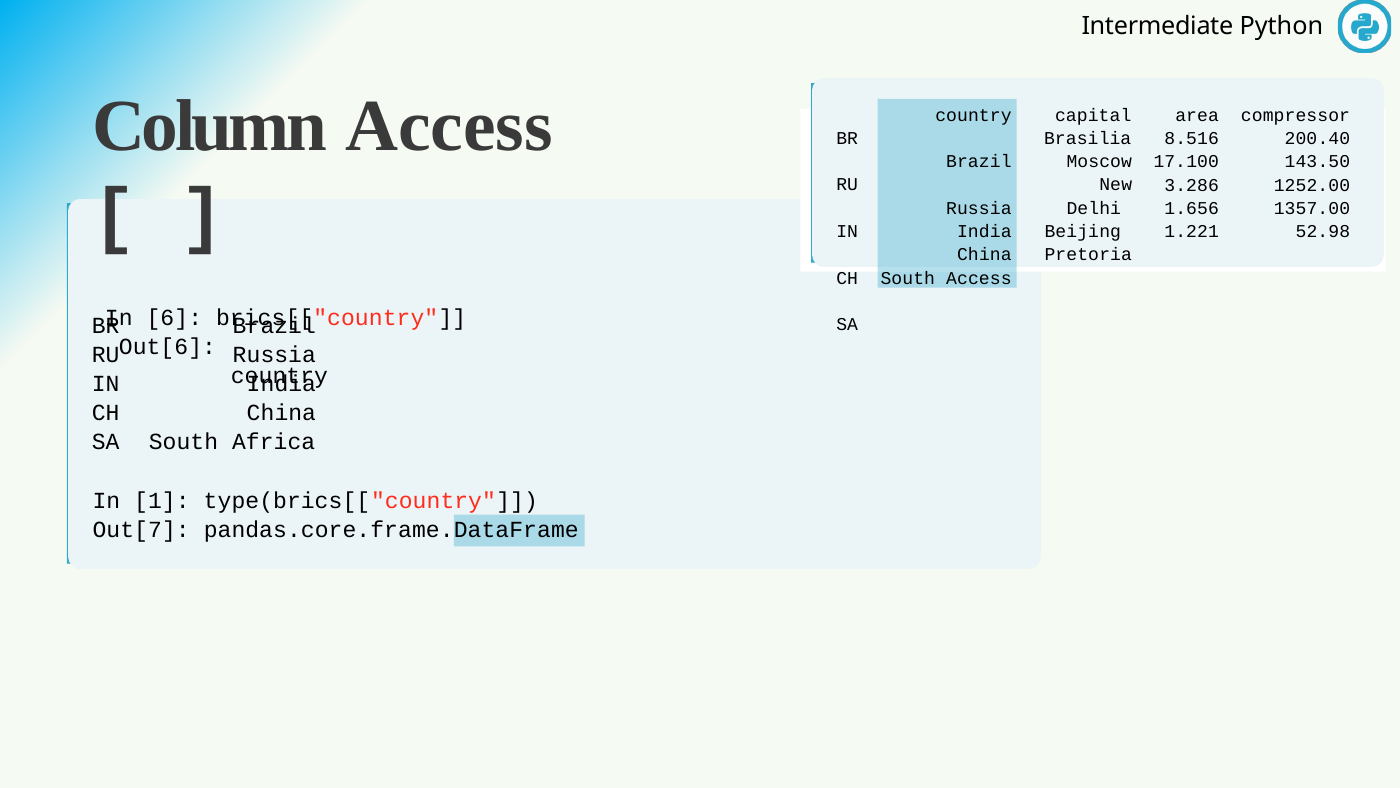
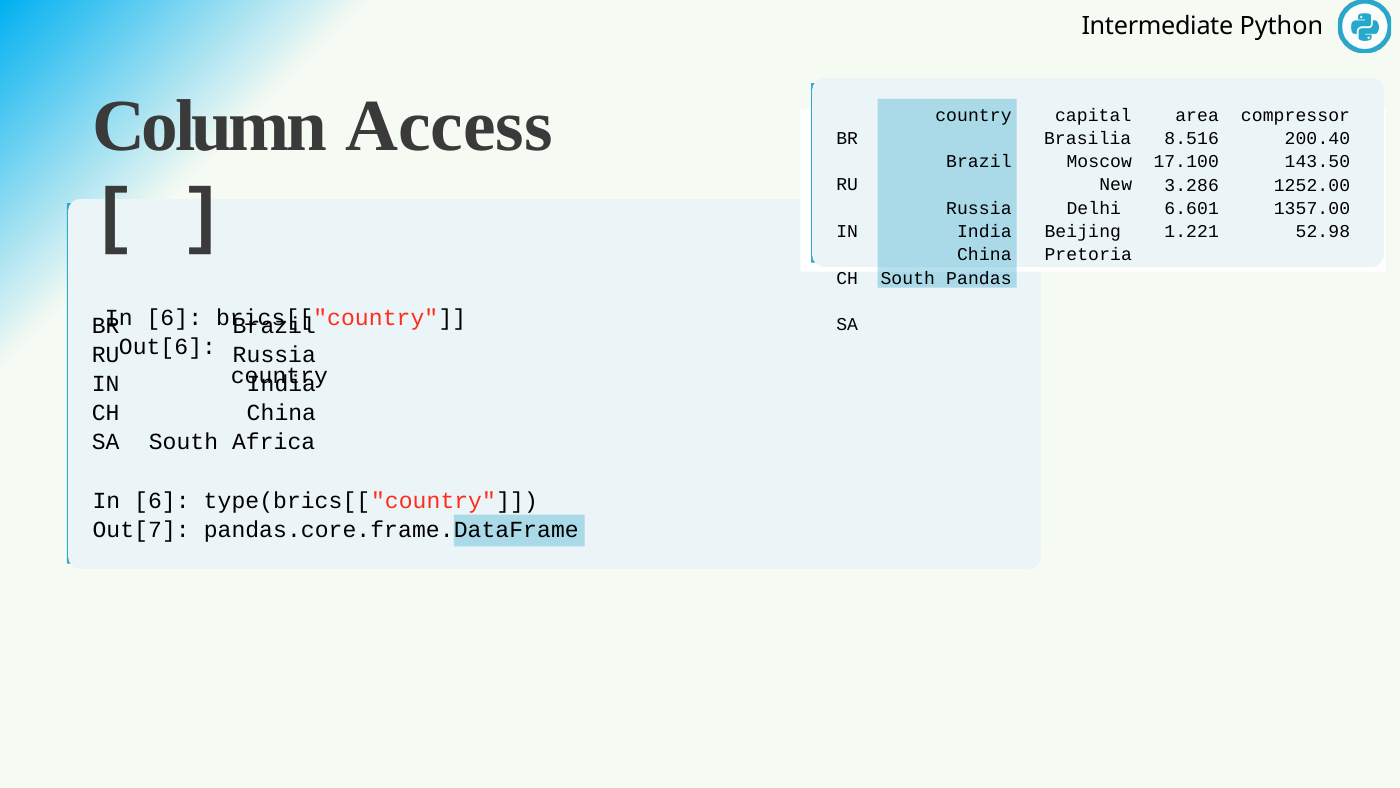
1.656: 1.656 -> 6.601 (1192, 208)
South Access: Access -> Pandas (979, 278)
1: 1 -> 6 (162, 501)
